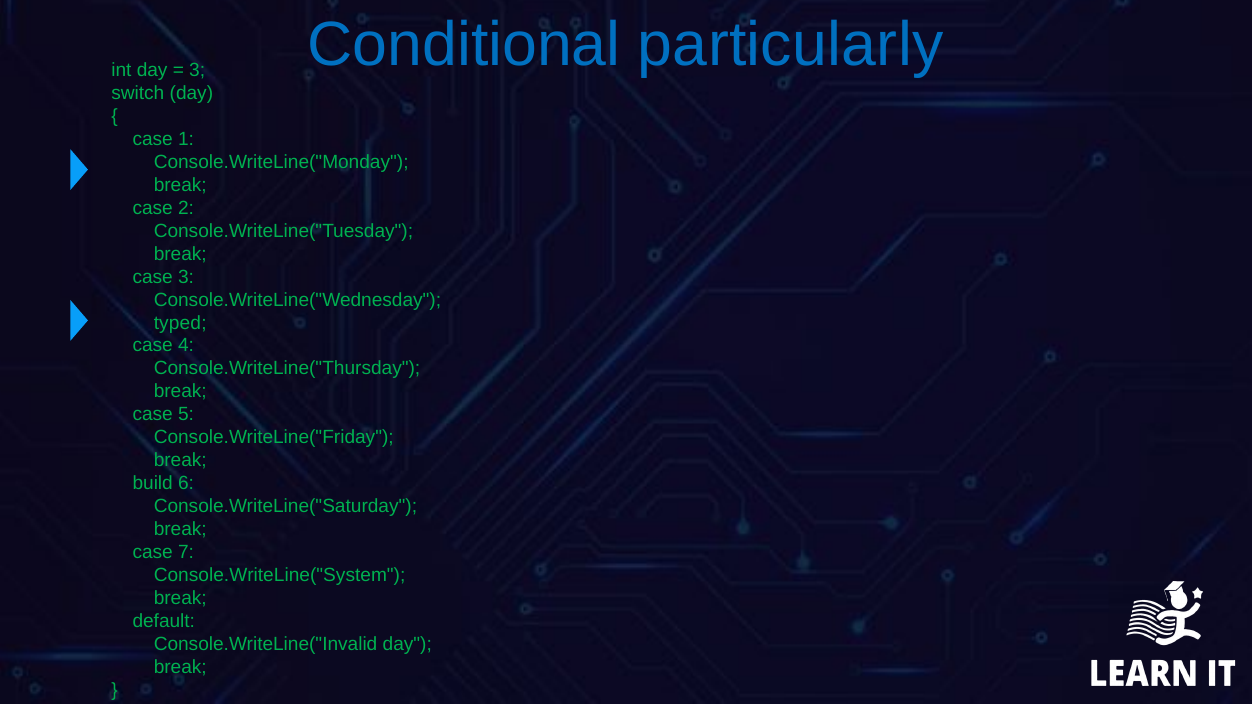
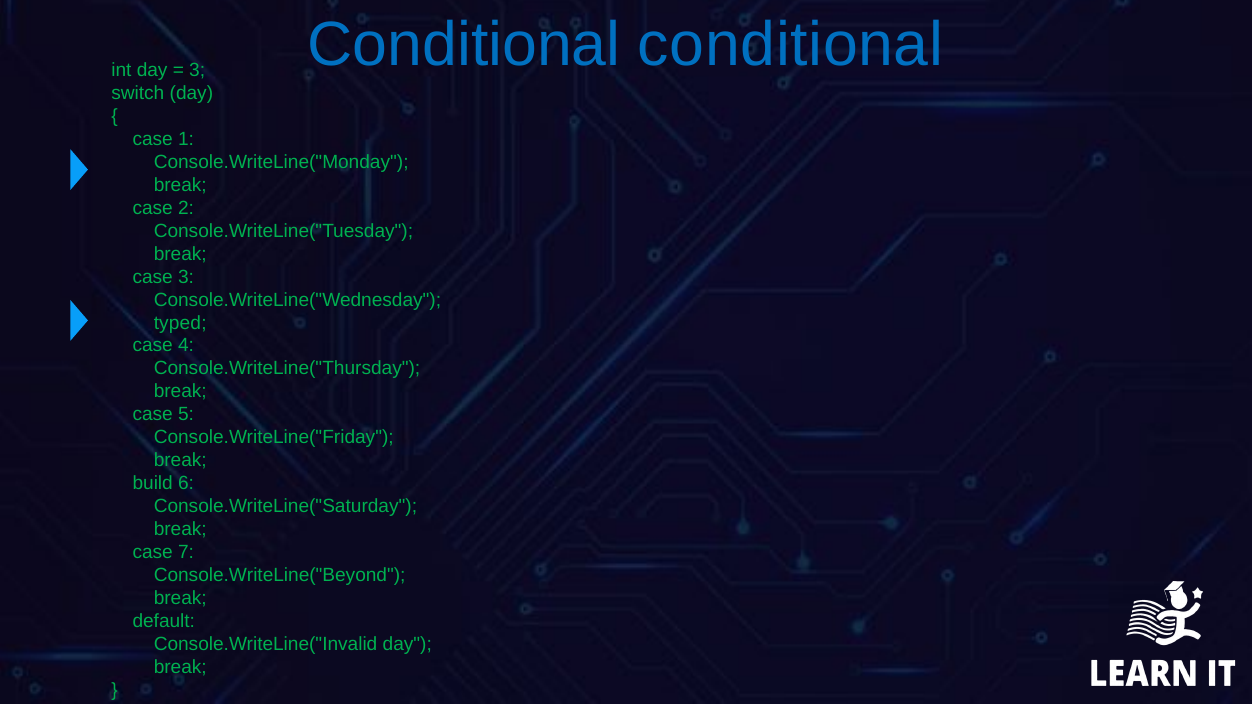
Conditional particularly: particularly -> conditional (791, 45)
Console.WriteLine("System: Console.WriteLine("System -> Console.WriteLine("Beyond (280, 575)
